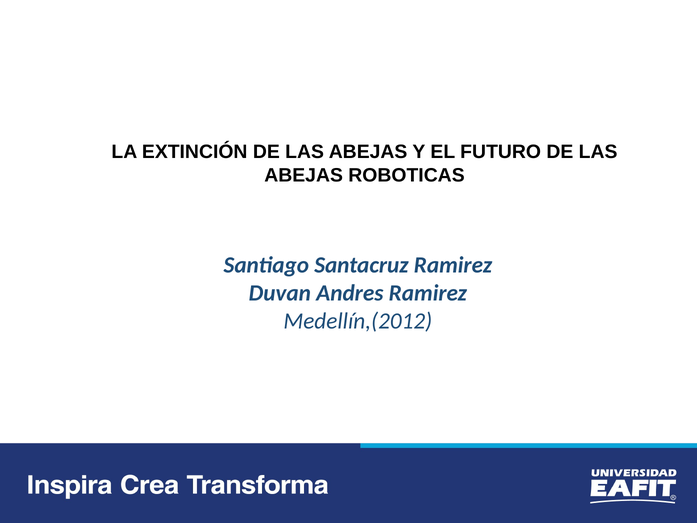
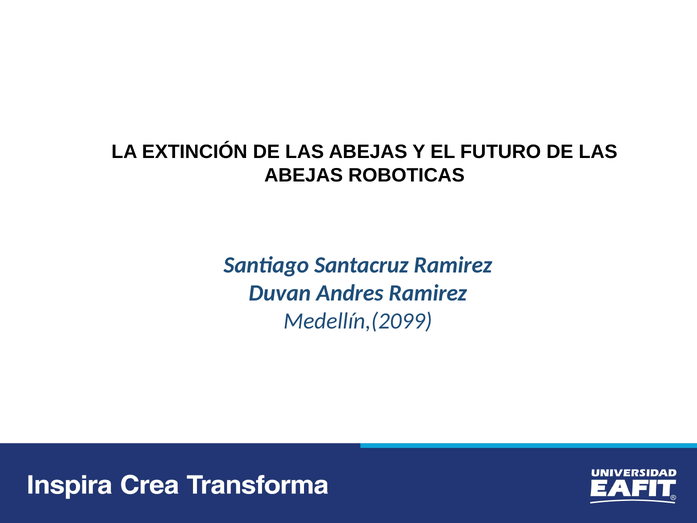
Medellín,(2012: Medellín,(2012 -> Medellín,(2099 (358, 321)
